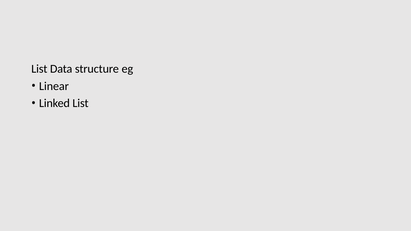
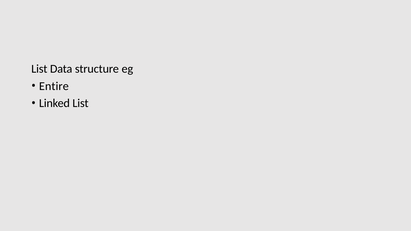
Linear: Linear -> Entire (54, 86)
